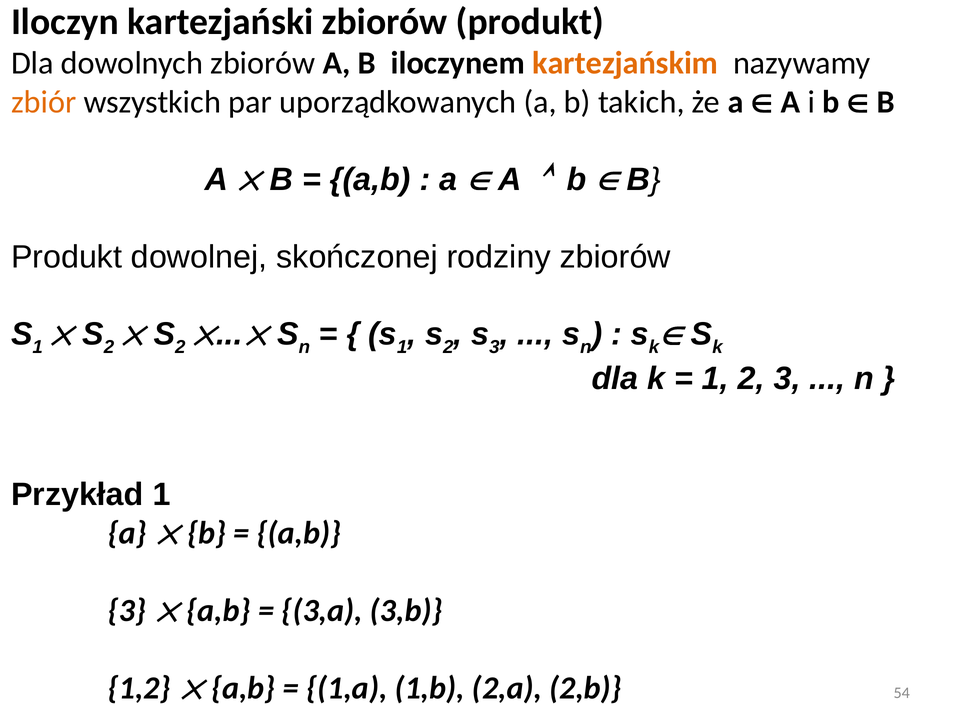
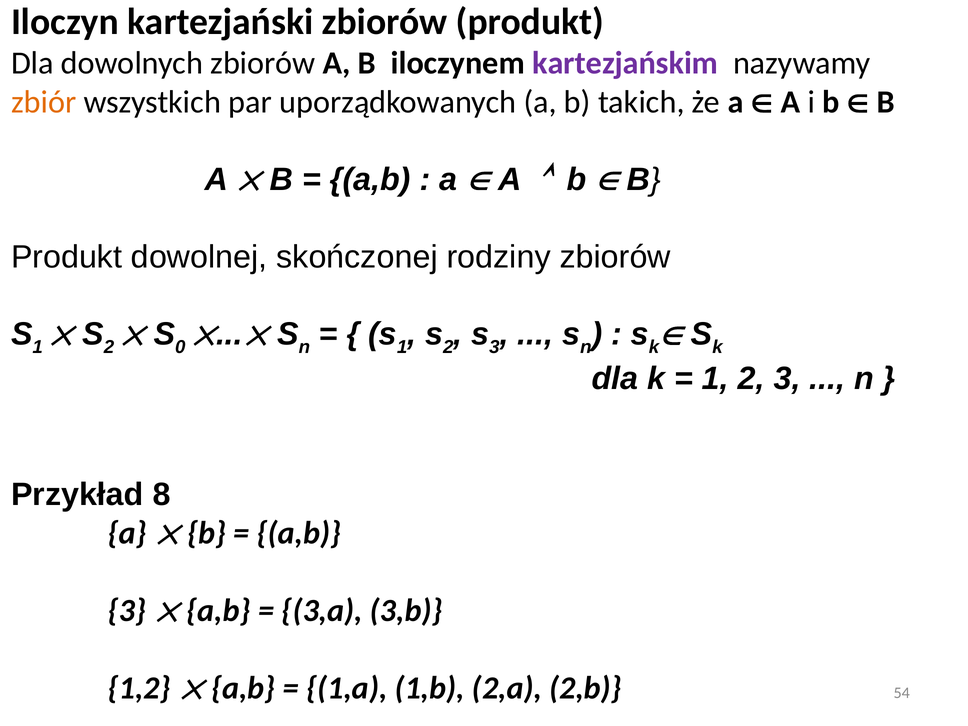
kartezjańskim colour: orange -> purple (625, 63)
2: 2 -> 0 (180, 347)
Przykład 1: 1 -> 8 (162, 495)
